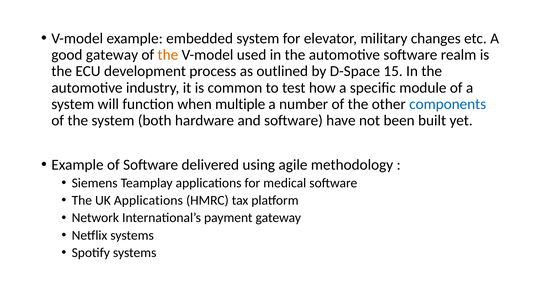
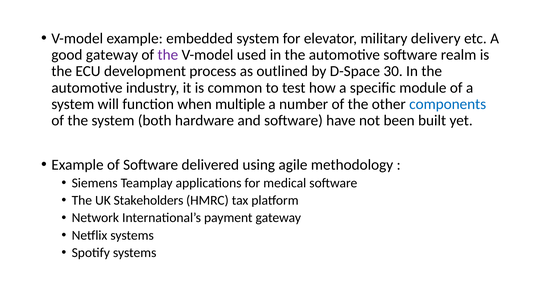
changes: changes -> delivery (436, 38)
the colour: orange -> purple (168, 55)
15: 15 -> 30 (393, 71)
UK Applications: Applications -> Stakeholders (149, 201)
